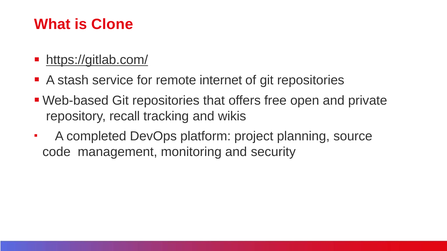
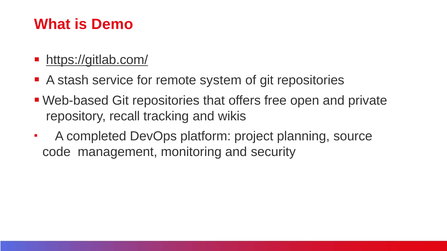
Clone: Clone -> Demo (112, 24)
internet: internet -> system (221, 80)
